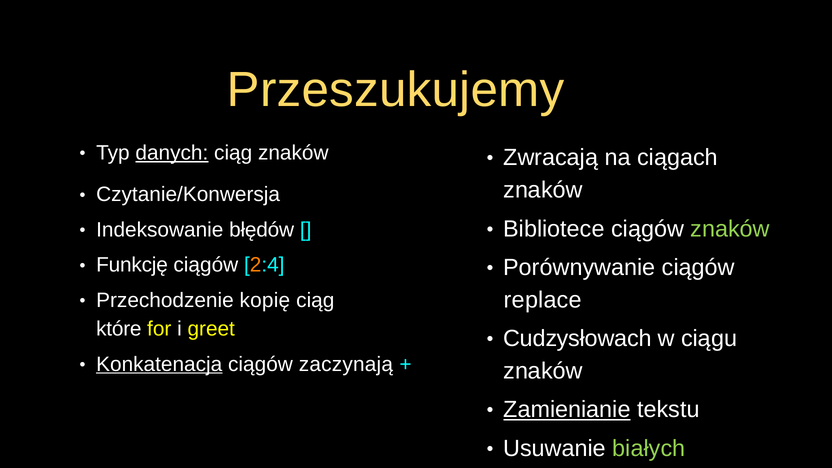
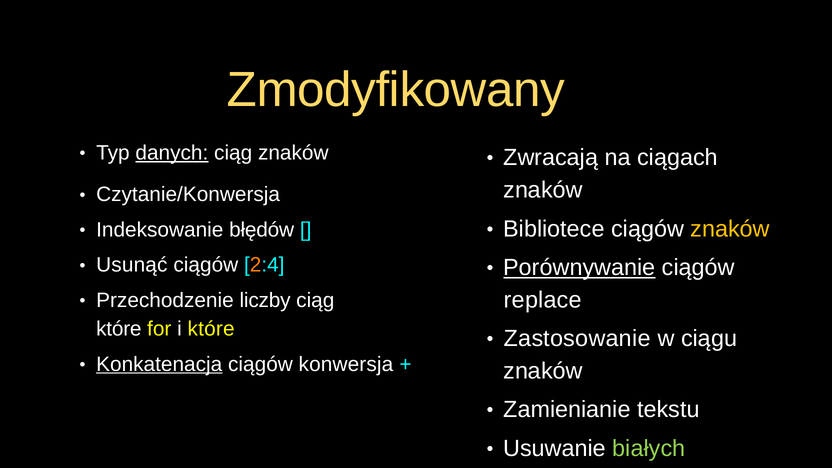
Przeszukujemy: Przeszukujemy -> Zmodyfikowany (396, 90)
znaków colour: light green -> yellow (730, 229)
Funkcję: Funkcję -> Usunąć (132, 265)
Porównywanie underline: none -> present (579, 268)
kopię: kopię -> liczby (265, 300)
i greet: greet -> które (211, 329)
Cudzysłowach: Cudzysłowach -> Zastosowanie (577, 339)
zaczynają: zaczynają -> konwersja (346, 364)
Zamienianie underline: present -> none (567, 410)
